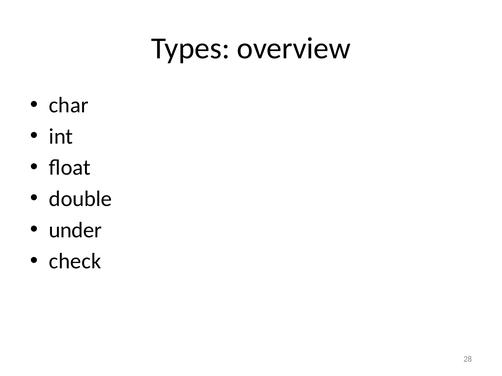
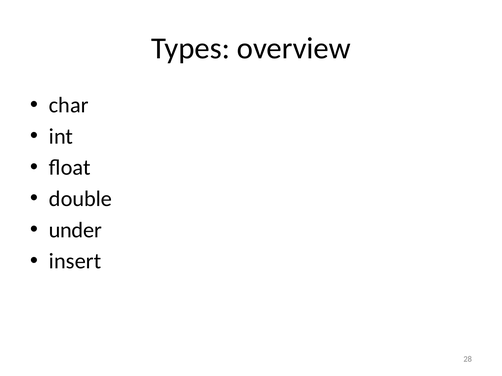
check: check -> insert (75, 262)
